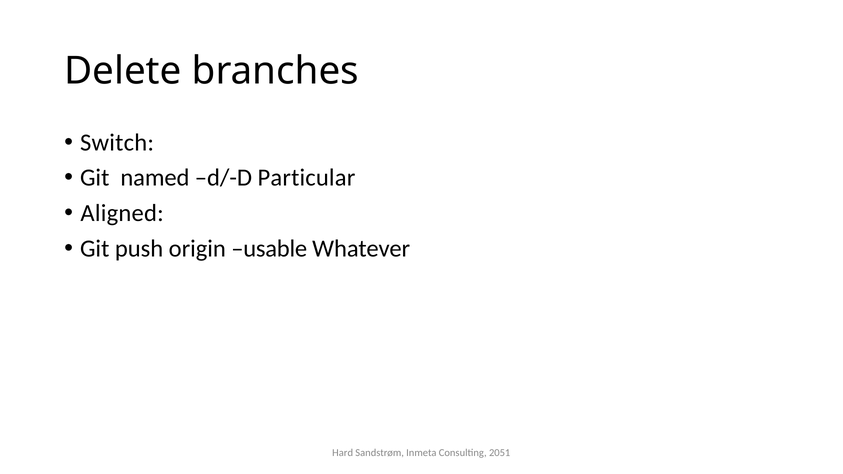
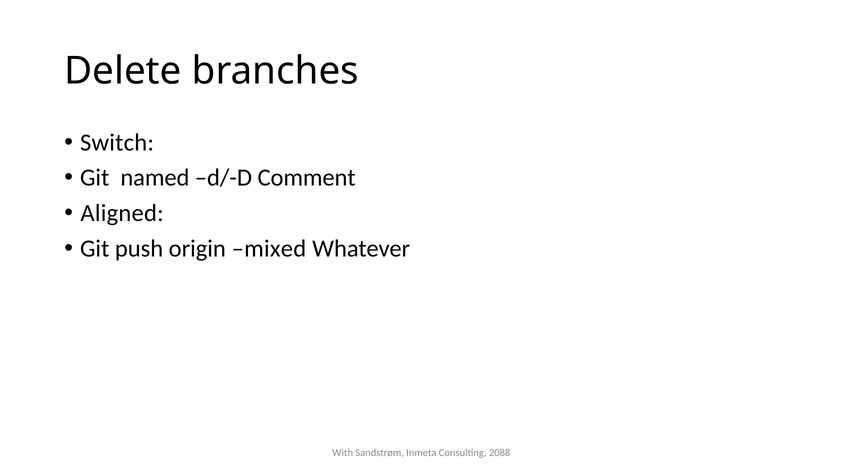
Particular: Particular -> Comment (307, 178)
usable: usable -> mixed (269, 249)
Hard: Hard -> With (343, 453)
2051: 2051 -> 2088 (500, 453)
